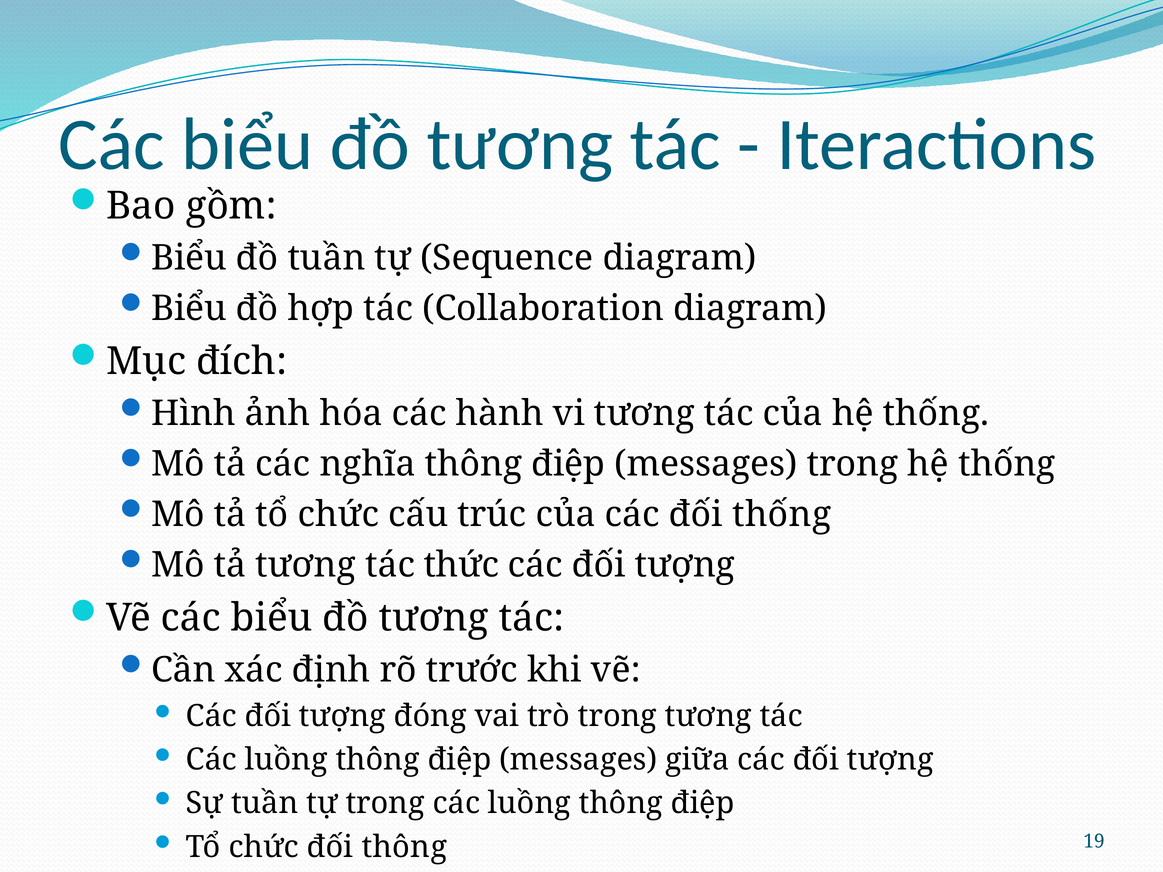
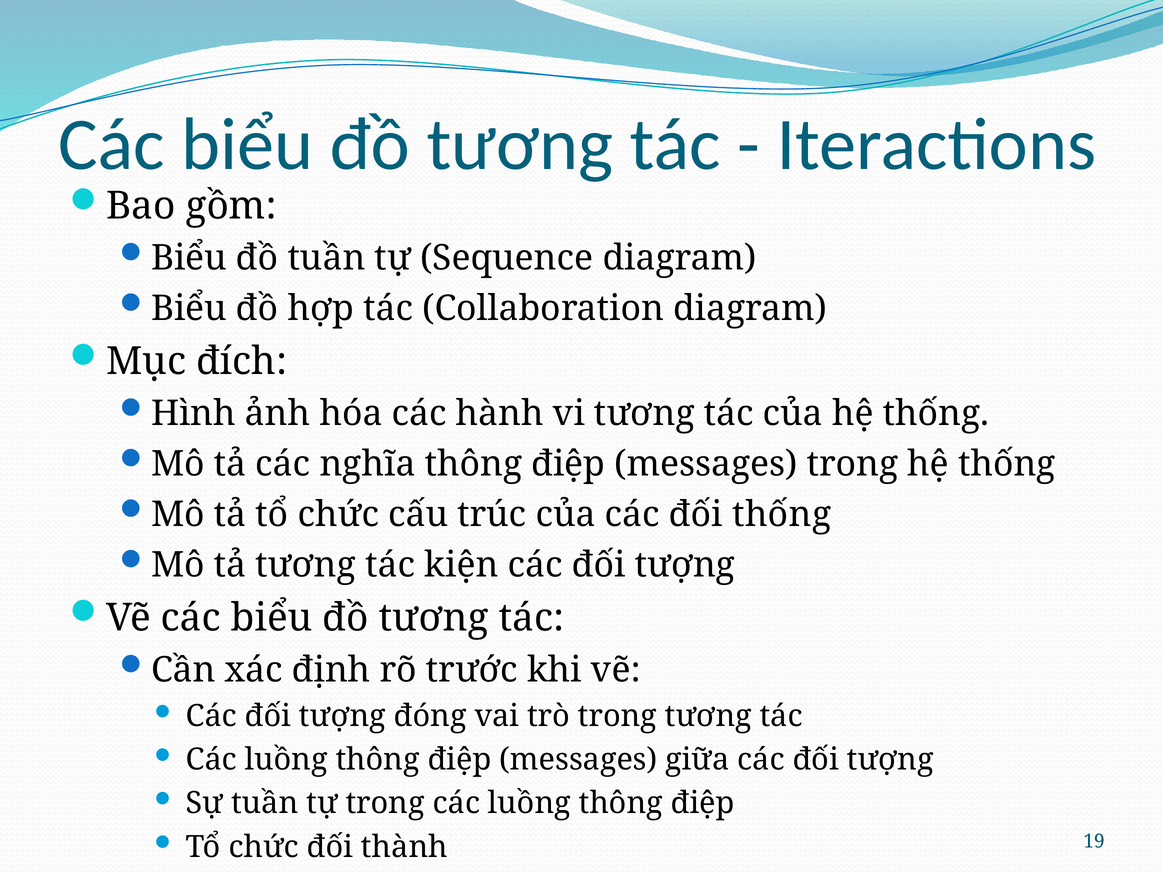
thức: thức -> kiện (461, 565)
đối thông: thông -> thành (404, 847)
